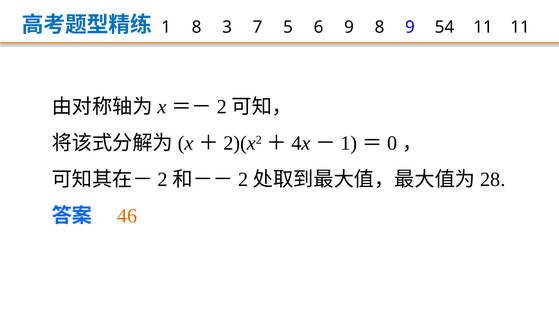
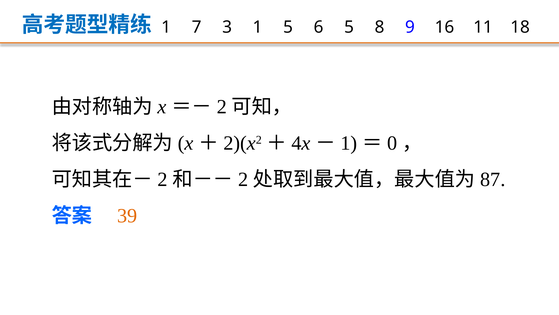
1 8: 8 -> 7 (197, 27)
3 7: 7 -> 1 (258, 27)
6 9: 9 -> 5 (349, 27)
54: 54 -> 16 (444, 27)
11 11: 11 -> 18 (520, 27)
28: 28 -> 87 (493, 179)
46: 46 -> 39 (127, 215)
